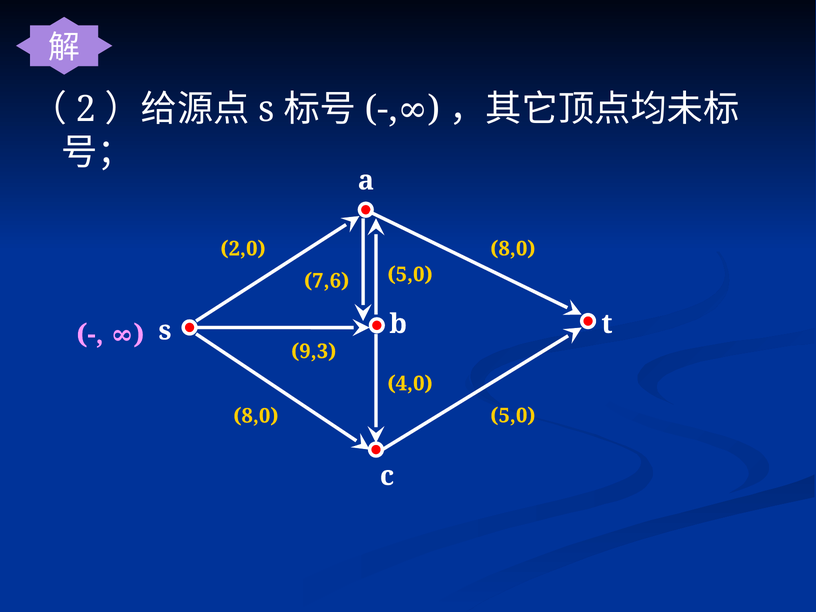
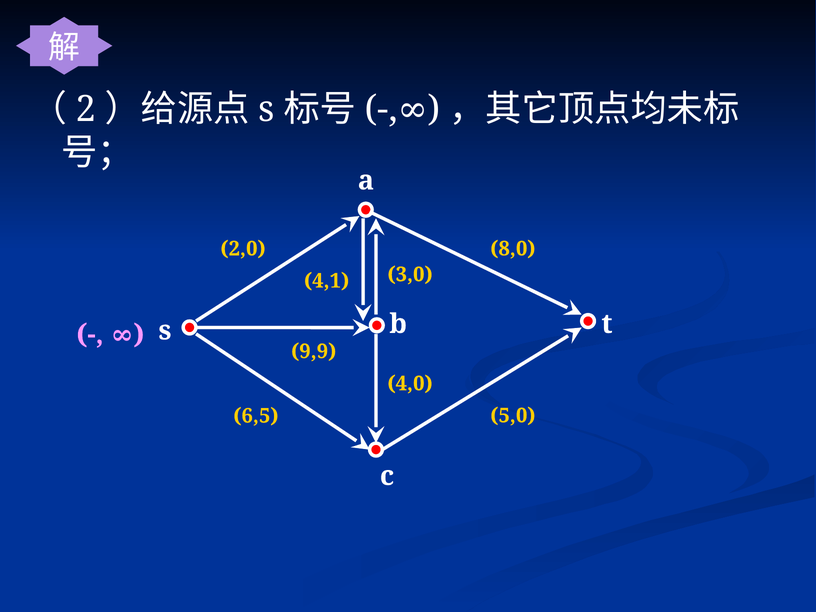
5,0: 5,0 -> 3,0 (410, 274)
7,6: 7,6 -> 4,1 (327, 281)
9,3: 9,3 -> 9,9 (314, 351)
8,0: 8,0 -> 6,5 (256, 416)
